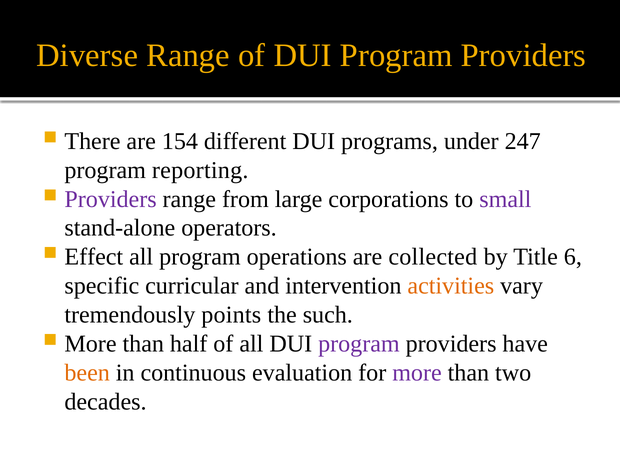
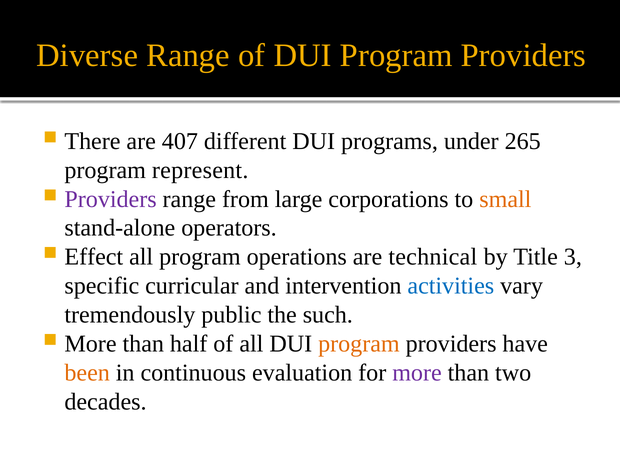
154: 154 -> 407 (180, 141)
247: 247 -> 265 (523, 141)
reporting: reporting -> represent (200, 170)
small colour: purple -> orange (505, 199)
collected: collected -> technical (433, 257)
6: 6 -> 3 (573, 257)
activities colour: orange -> blue (451, 286)
points: points -> public (231, 315)
program colour: purple -> orange (359, 344)
